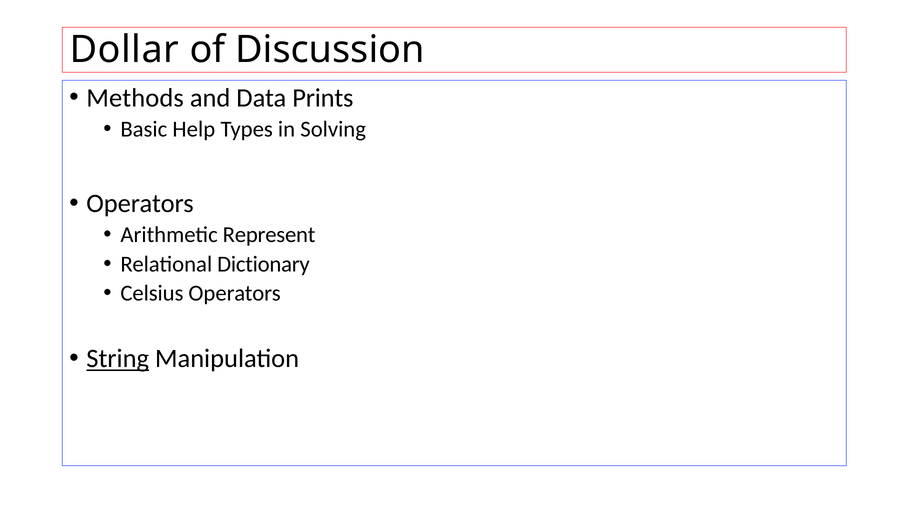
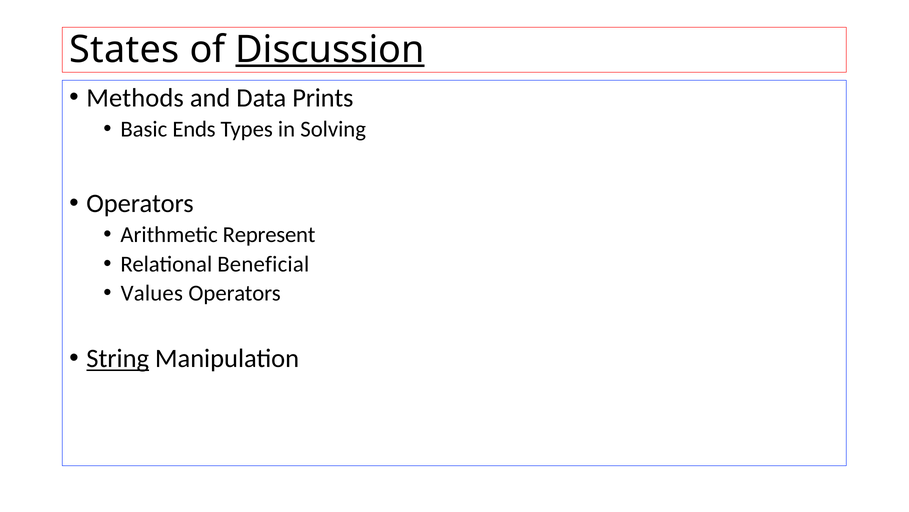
Dollar: Dollar -> States (124, 49)
Discussion underline: none -> present (330, 49)
Help: Help -> Ends (194, 129)
Dictionary: Dictionary -> Beneficial (263, 264)
Celsius: Celsius -> Values (152, 293)
